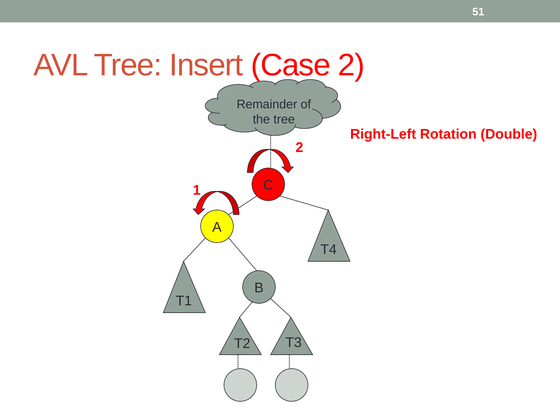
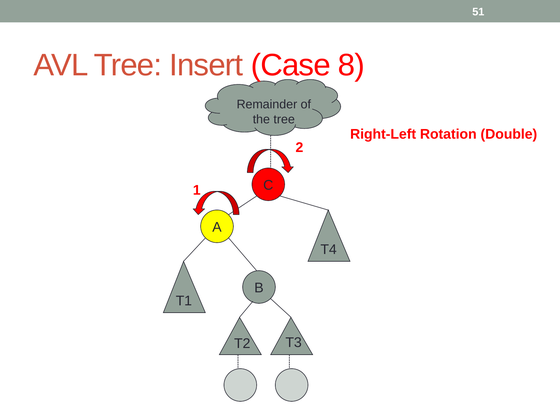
Case 2: 2 -> 8 (351, 65)
